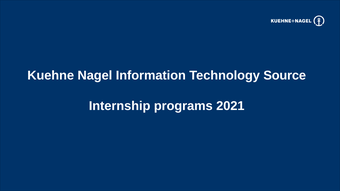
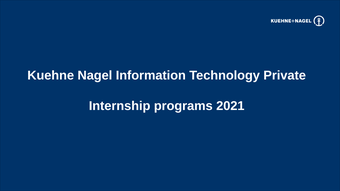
Source: Source -> Private (285, 76)
